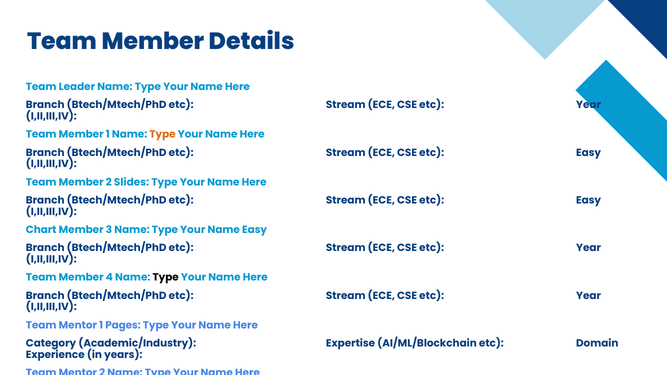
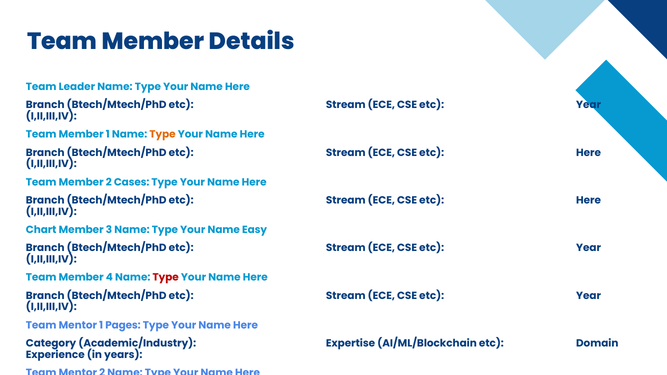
Easy: Easy -> Here (589, 153)
Slides: Slides -> Cases (132, 182)
Easy: Easy -> Here (589, 200)
Type colour: black -> red (166, 278)
